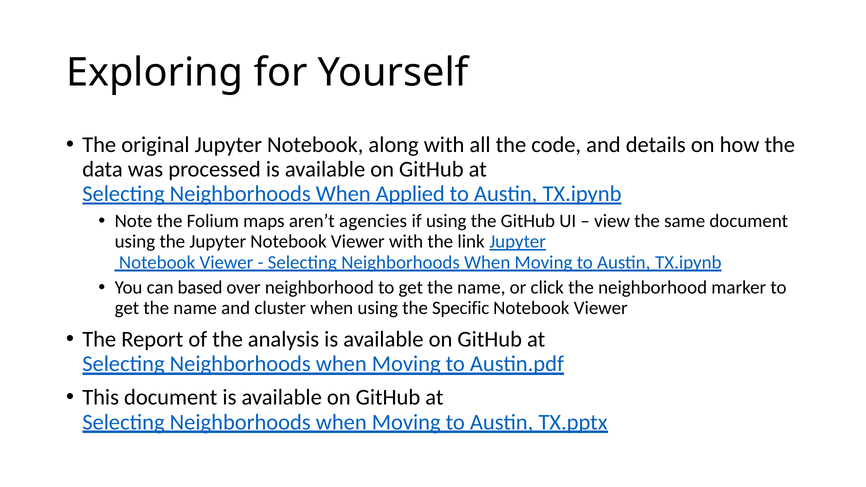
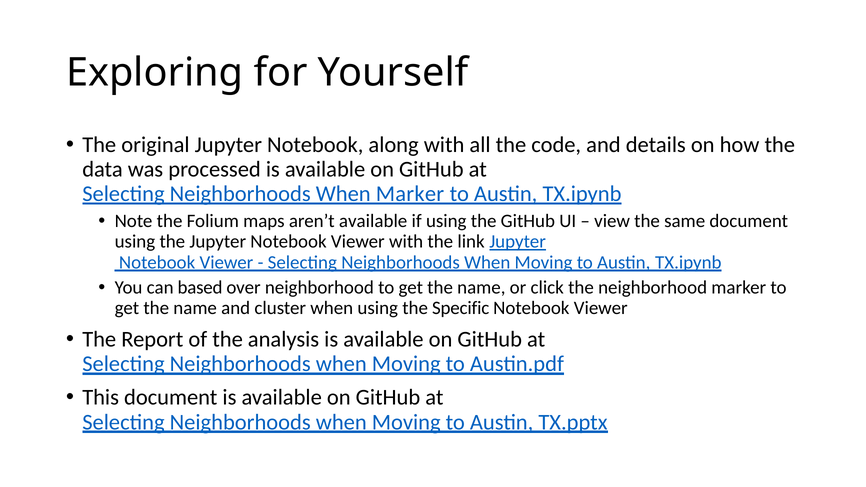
When Applied: Applied -> Marker (410, 194)
aren’t agencies: agencies -> available (373, 221)
